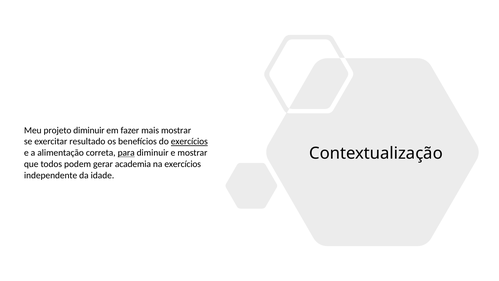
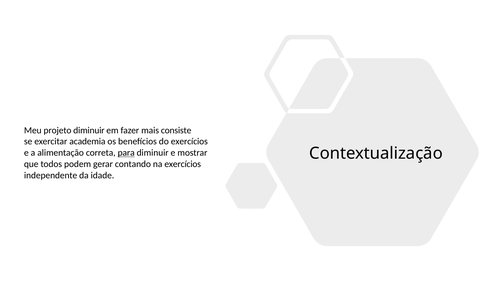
mais mostrar: mostrar -> consiste (176, 130)
resultado: resultado -> academia (87, 141)
exercícios underline: present -> none (189, 141)
academia: academia -> contando (133, 164)
